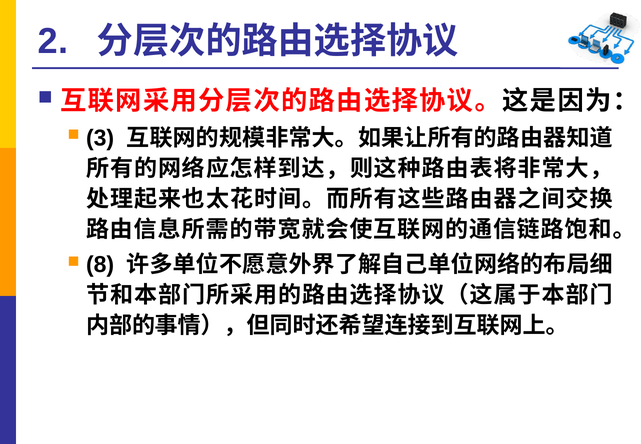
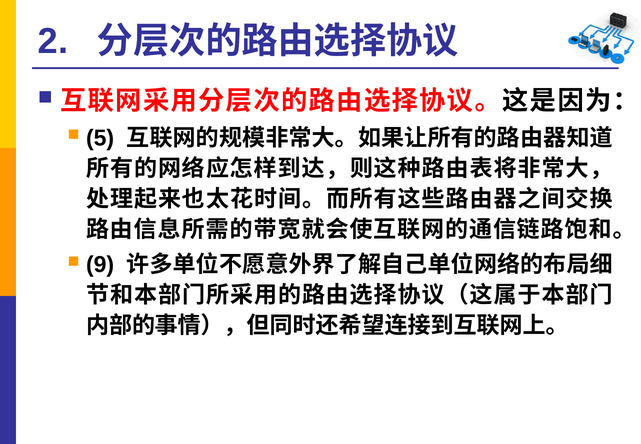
3: 3 -> 5 (100, 138)
8: 8 -> 9 (100, 265)
